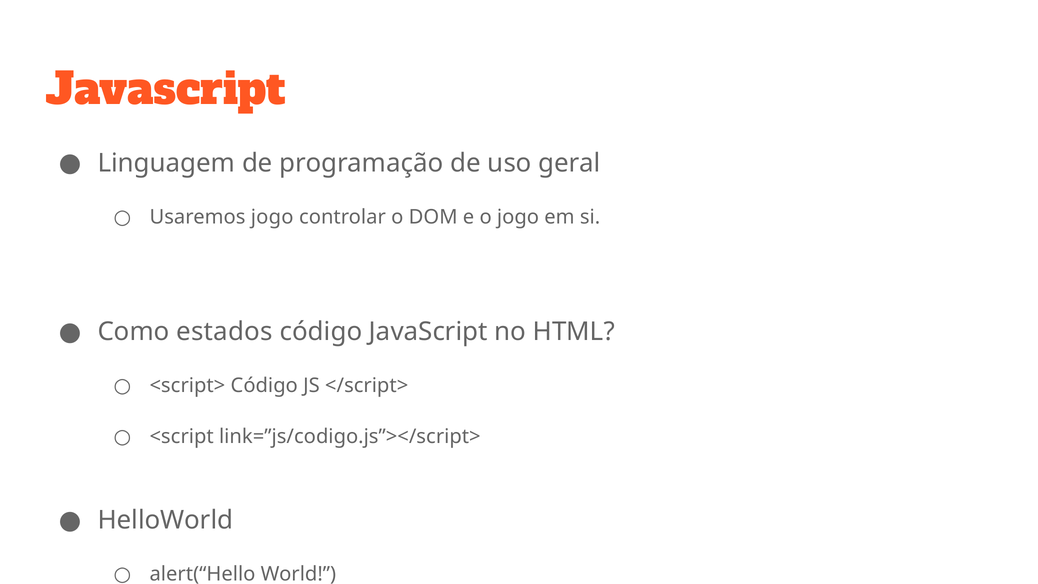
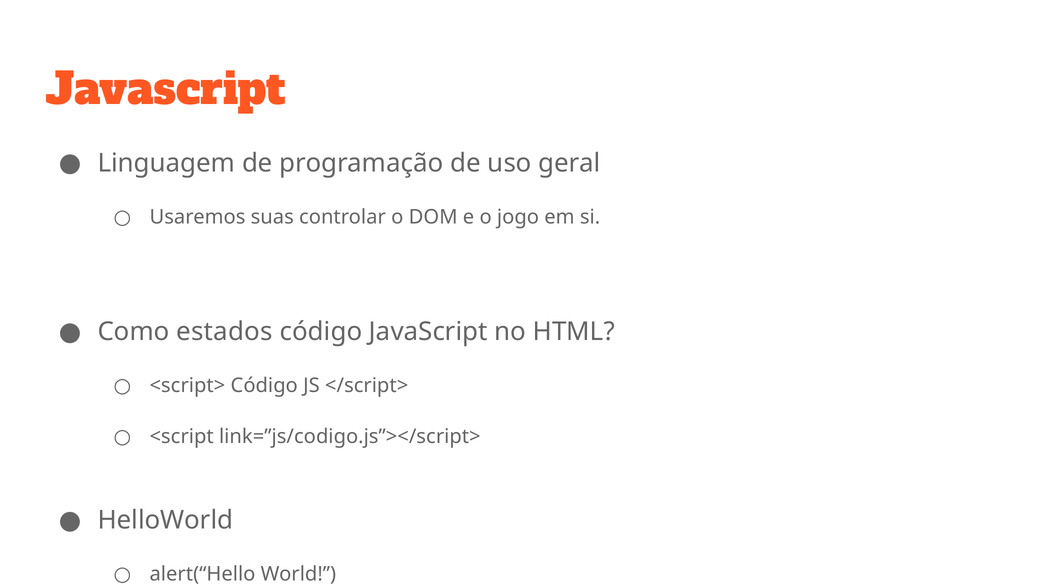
Usaremos jogo: jogo -> suas (272, 217)
